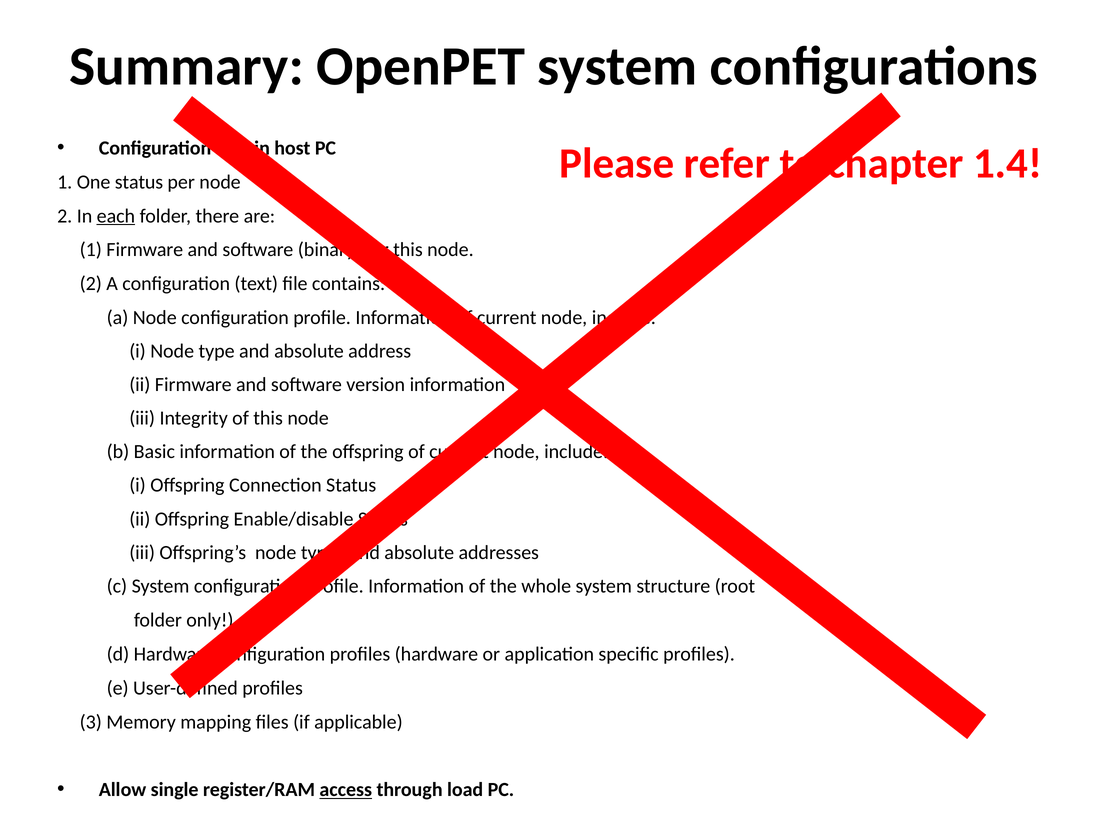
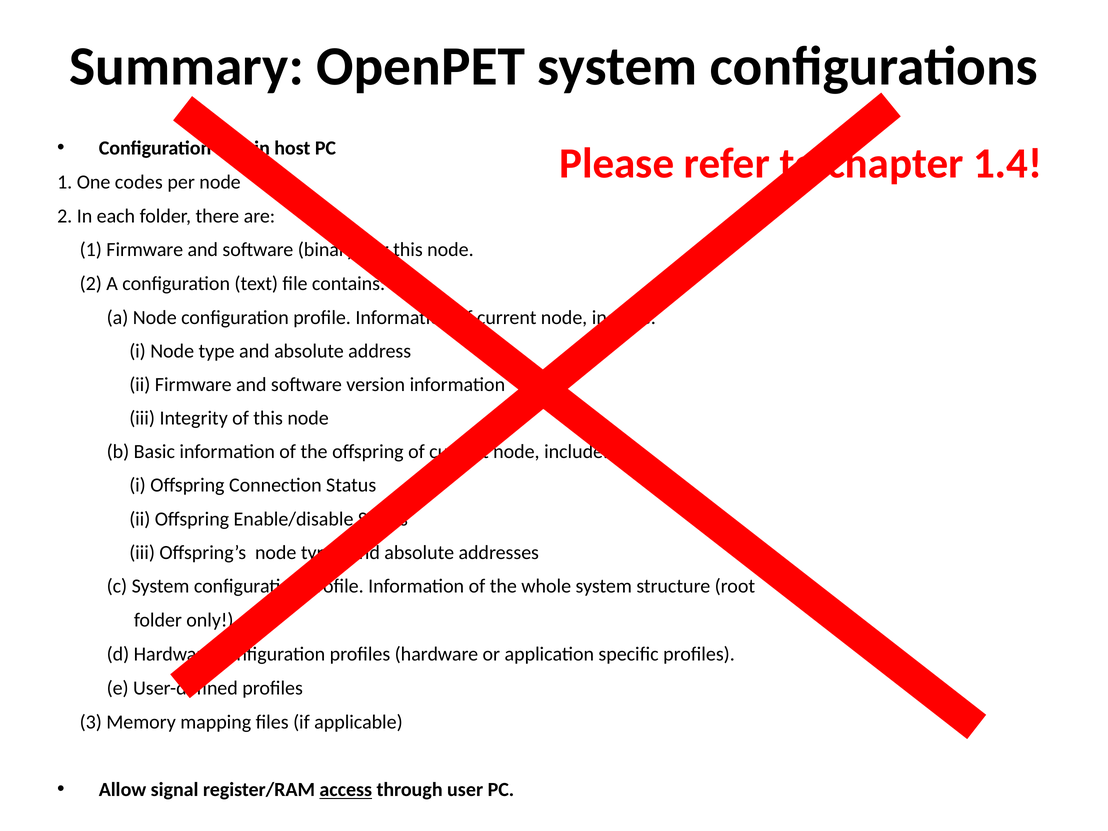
One status: status -> codes (139, 182)
each underline: present -> none (116, 216)
single: single -> signal (175, 790)
load: load -> user (465, 790)
